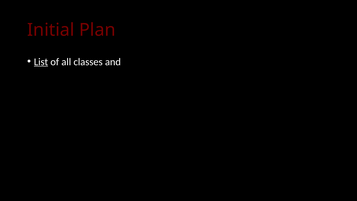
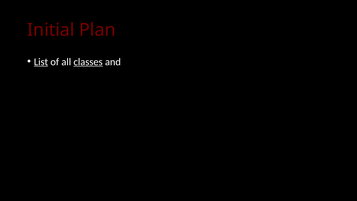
classes underline: none -> present (88, 62)
